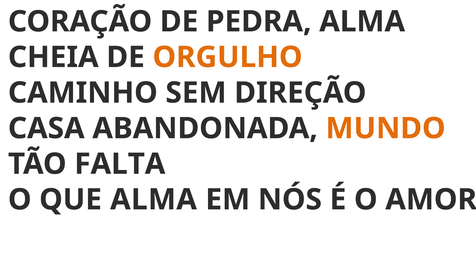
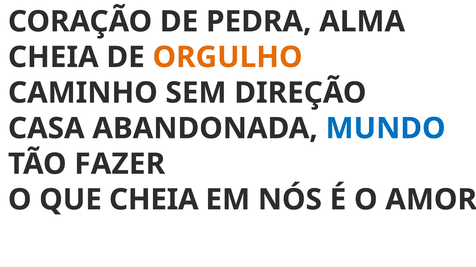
MUNDO colour: orange -> blue (386, 129)
FALTA: FALTA -> FAZER (120, 164)
QUE ALMA: ALMA -> CHEIA (154, 200)
